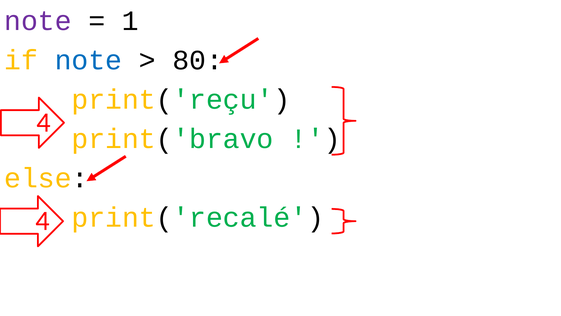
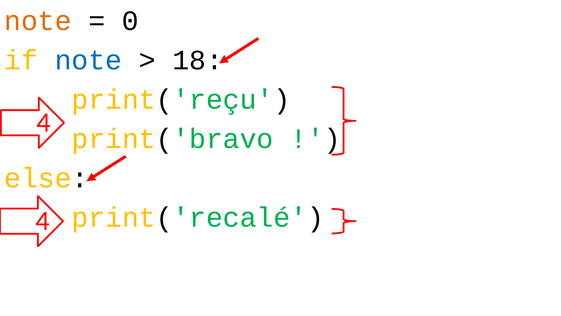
note colour: purple -> orange (38, 21)
1: 1 -> 0 (130, 21)
80: 80 -> 18 (198, 60)
